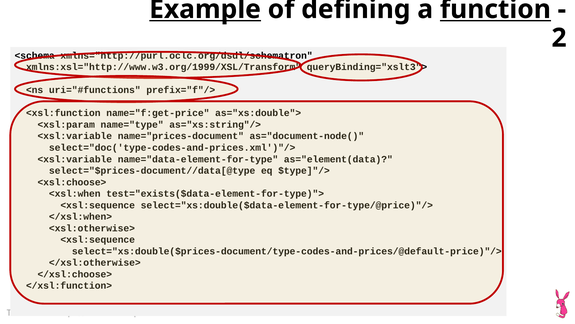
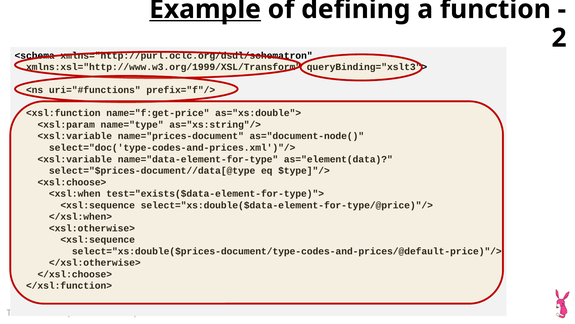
function underline: present -> none (495, 9)
